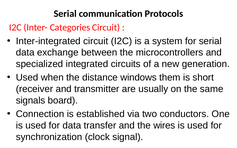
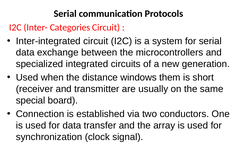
signals: signals -> special (31, 100)
wires: wires -> array (164, 126)
